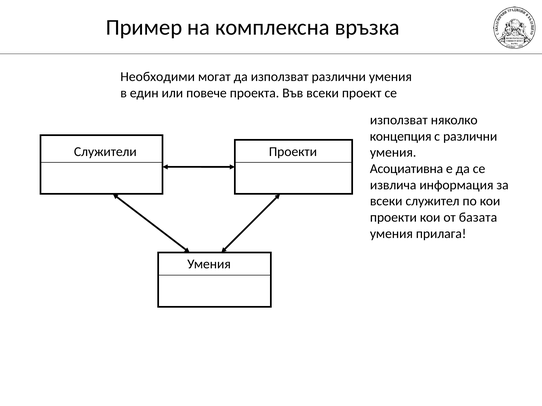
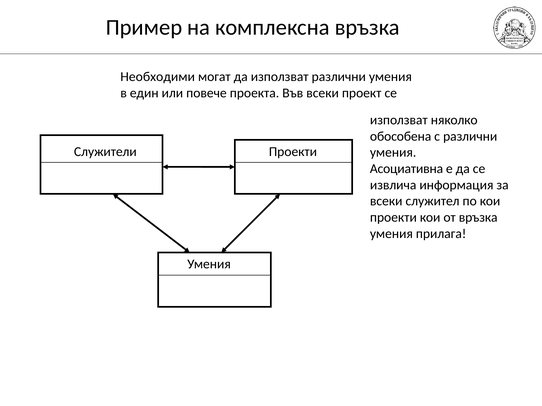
концепция: концепция -> обособена (401, 136)
от базата: базата -> връзка (478, 218)
